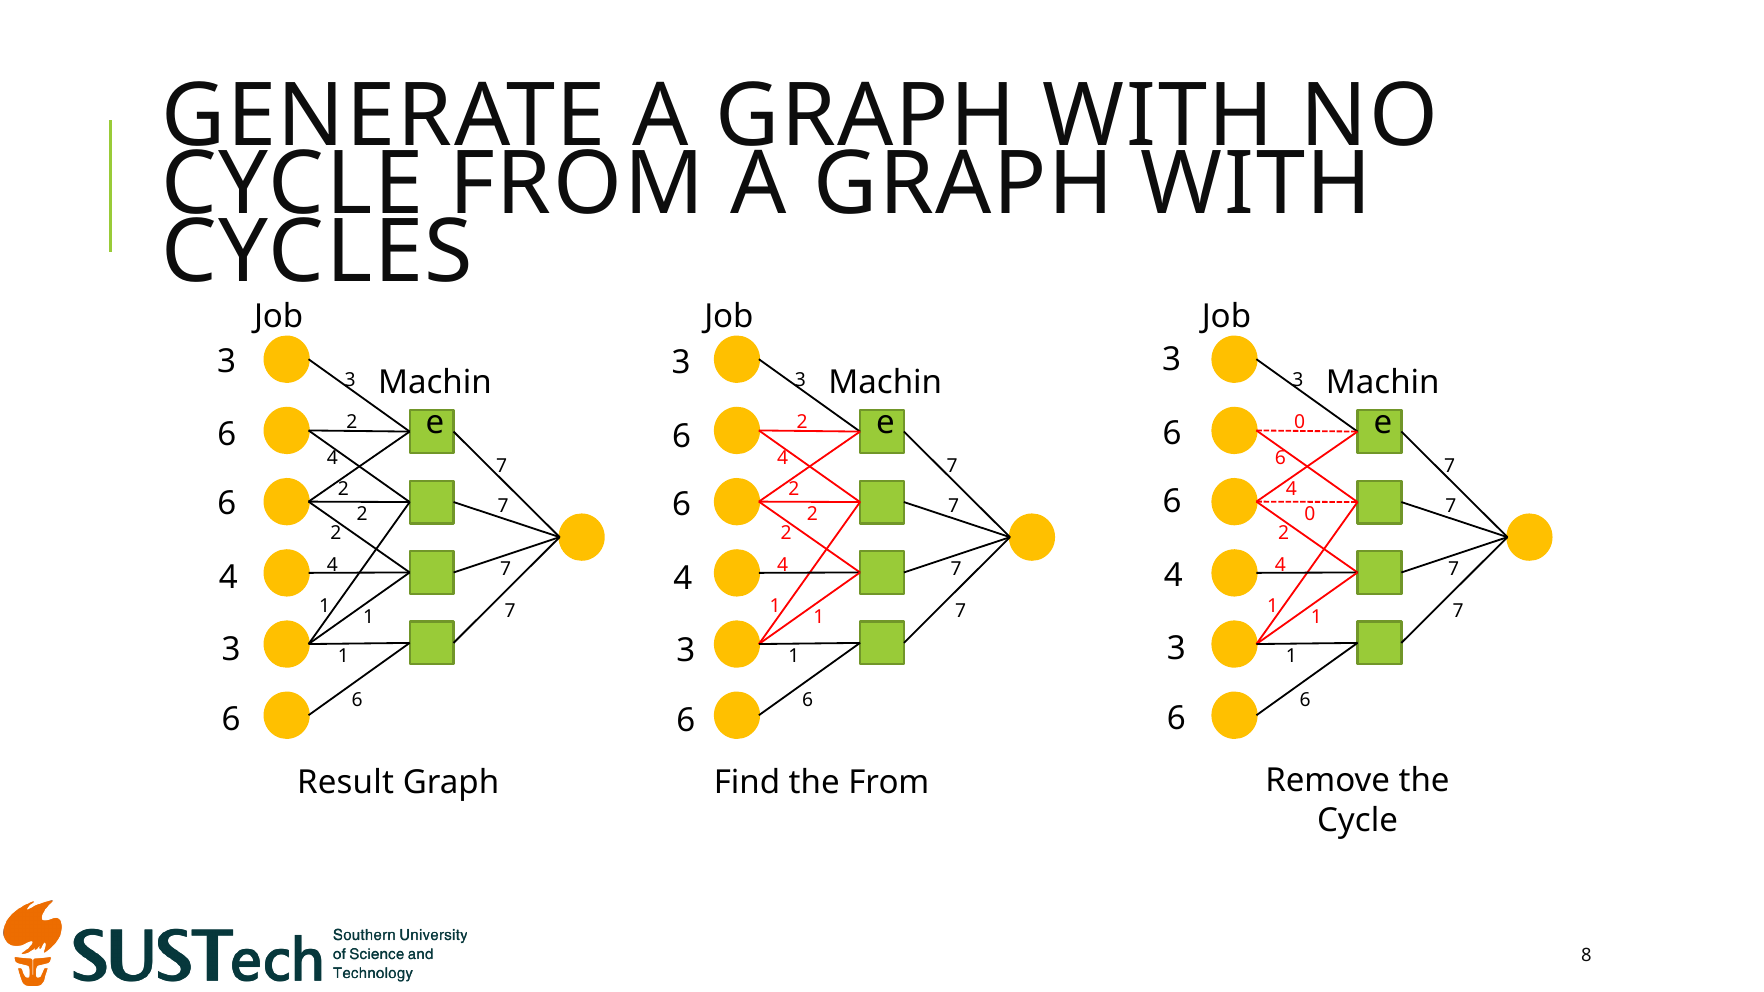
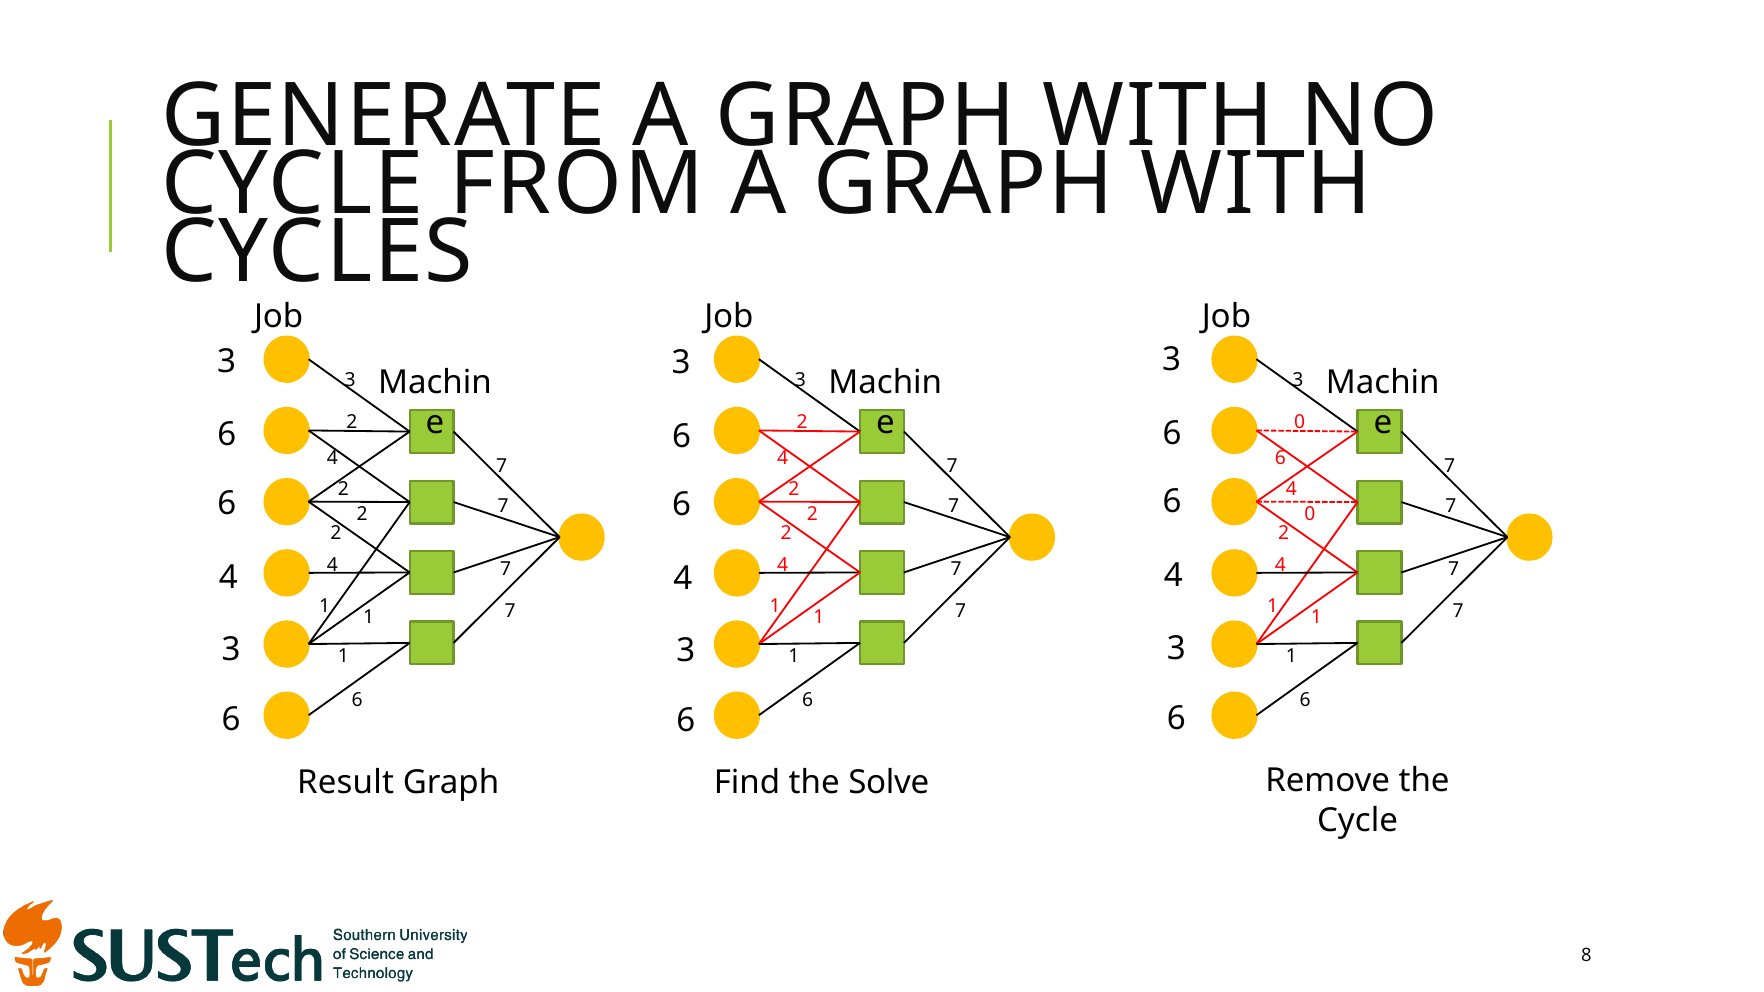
the From: From -> Solve (889, 783)
